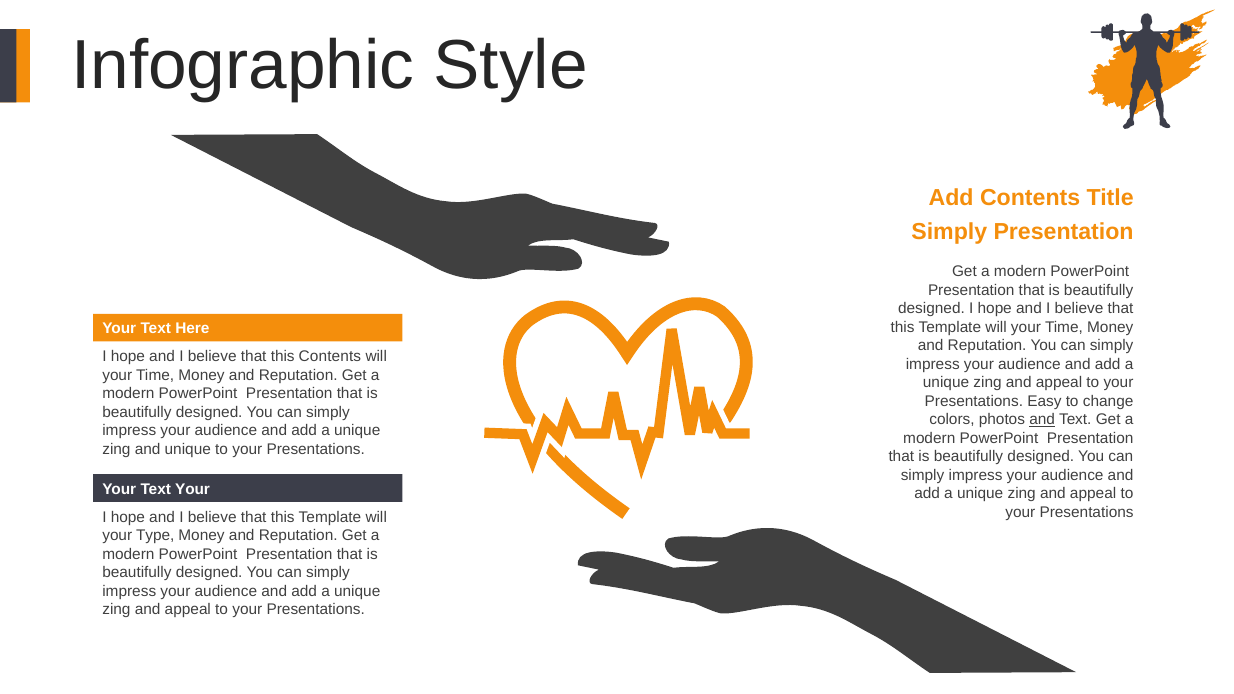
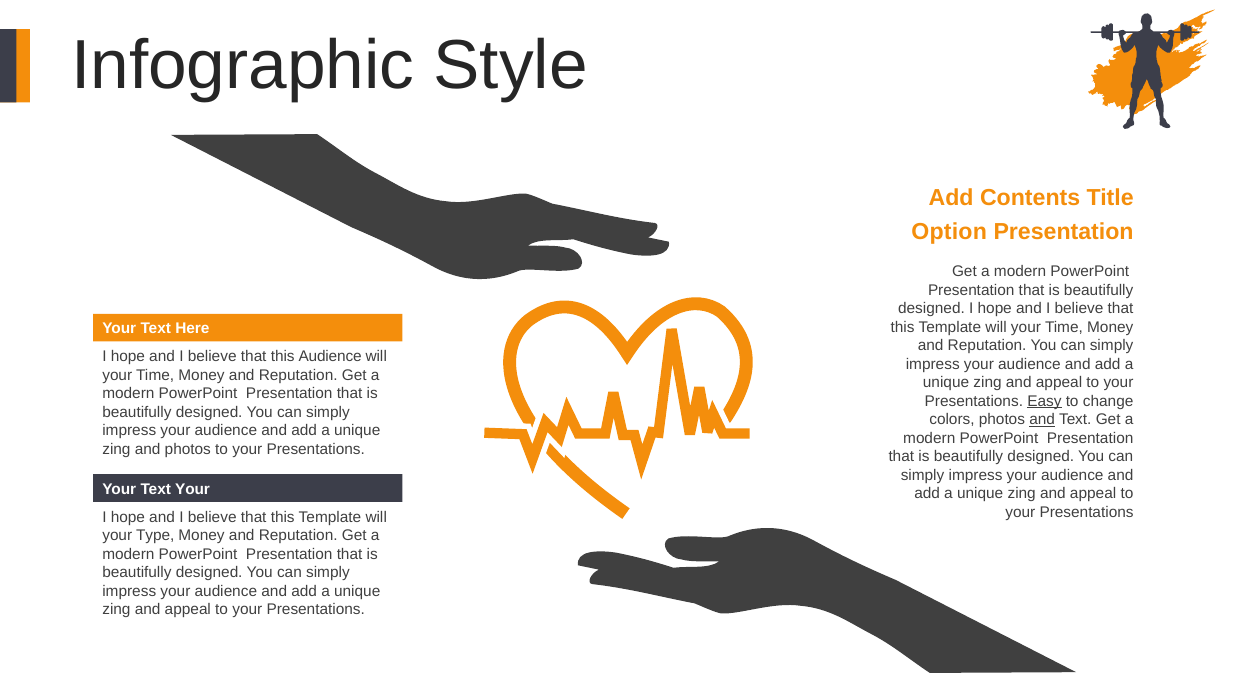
Simply: Simply -> Option (949, 232)
this Contents: Contents -> Audience (330, 357)
Easy underline: none -> present (1044, 401)
and unique: unique -> photos (188, 449)
